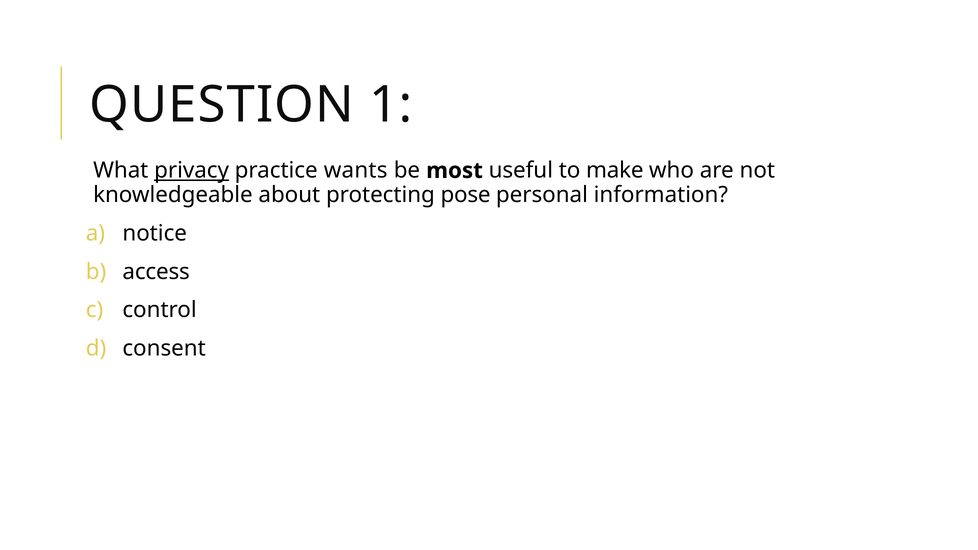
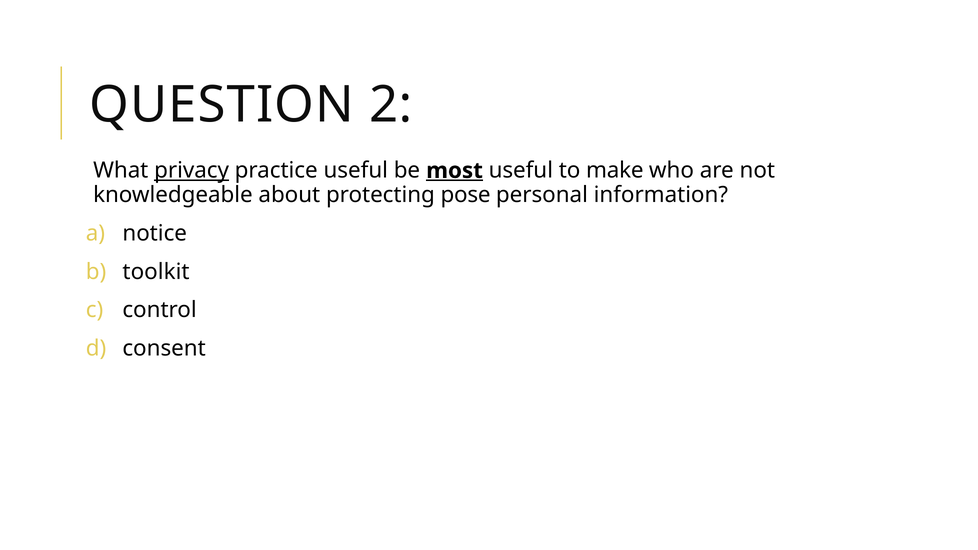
1: 1 -> 2 (391, 105)
practice wants: wants -> useful (356, 171)
most underline: none -> present (455, 171)
access: access -> toolkit (156, 272)
